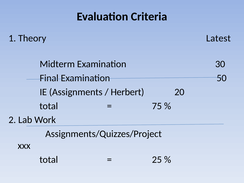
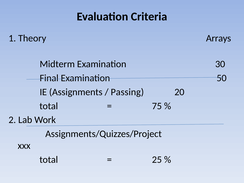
Latest: Latest -> Arrays (219, 38)
Herbert: Herbert -> Passing (127, 92)
